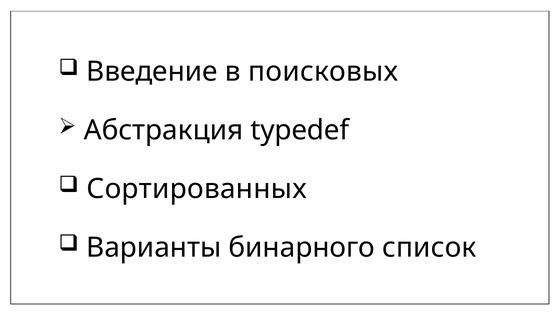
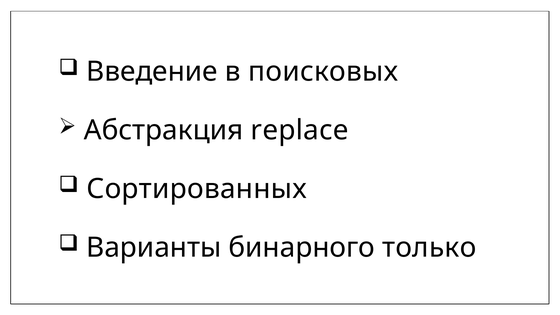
typedef: typedef -> replace (300, 130)
список: список -> только (429, 247)
